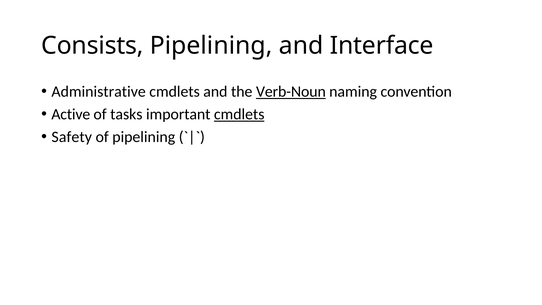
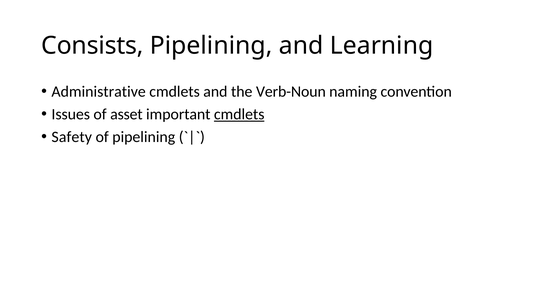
Interface: Interface -> Learning (382, 46)
Verb-Noun underline: present -> none (291, 92)
Active: Active -> Issues (71, 114)
tasks: tasks -> asset (126, 114)
